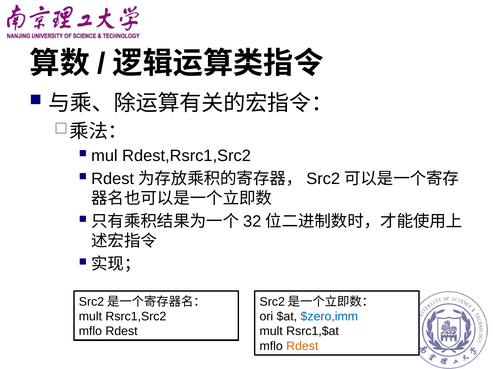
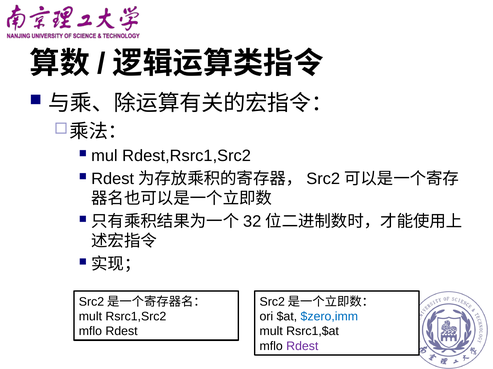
Rdest colour: orange -> purple (302, 347)
